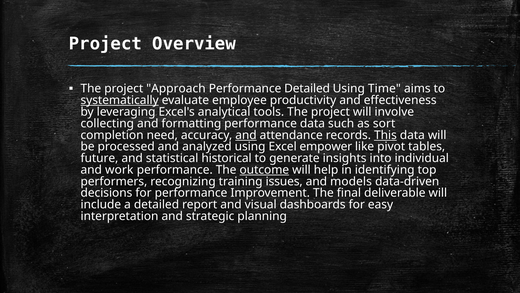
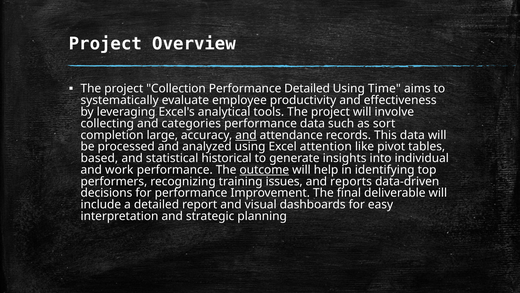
Approach: Approach -> Collection (176, 89)
systematically underline: present -> none (120, 100)
formatting: formatting -> categories (191, 123)
need: need -> large (162, 135)
This underline: present -> none (385, 135)
empower: empower -> attention (326, 146)
future: future -> based (99, 158)
models: models -> reports (351, 181)
